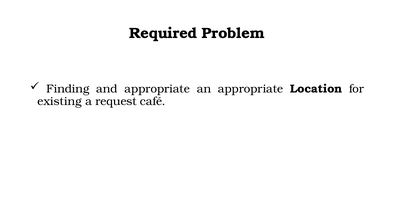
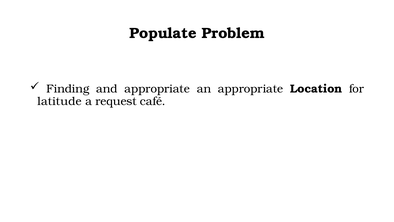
Required: Required -> Populate (163, 33)
existing: existing -> latitude (60, 101)
